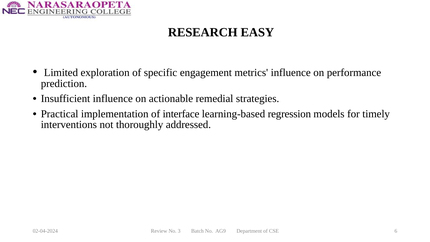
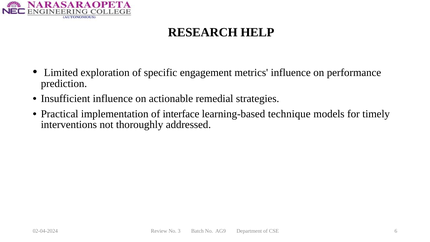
EASY: EASY -> HELP (257, 32)
regression: regression -> technique (289, 114)
